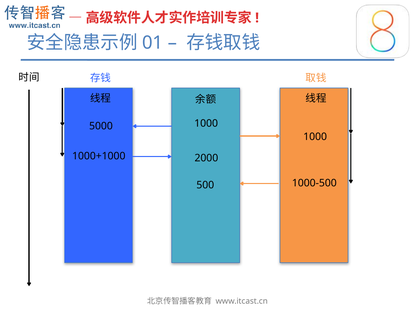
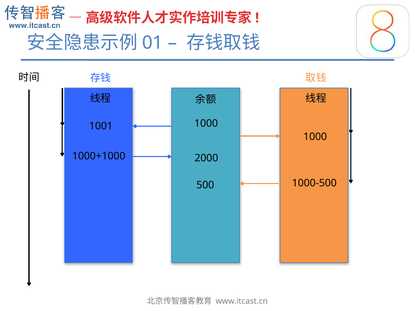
5000: 5000 -> 1001 (101, 126)
